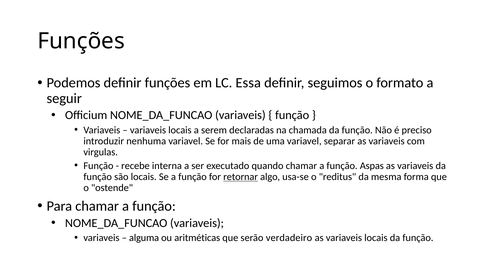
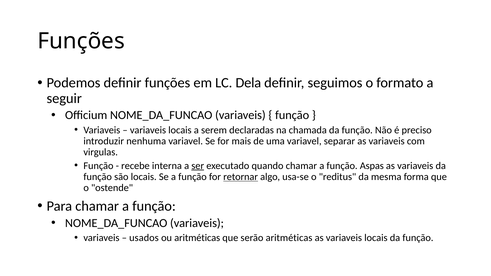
Essa: Essa -> Dela (248, 83)
ser underline: none -> present (198, 166)
alguma: alguma -> usados (144, 238)
serão verdadeiro: verdadeiro -> aritméticas (289, 238)
